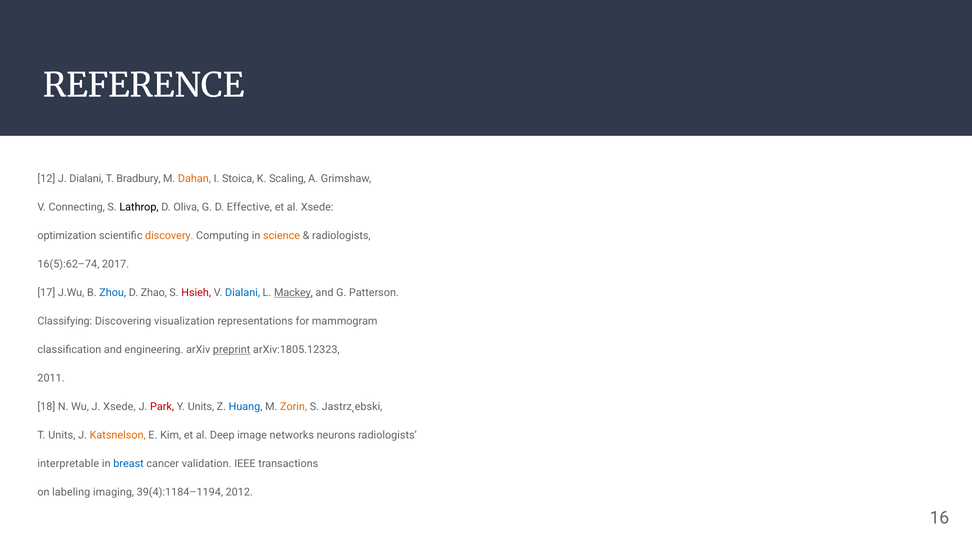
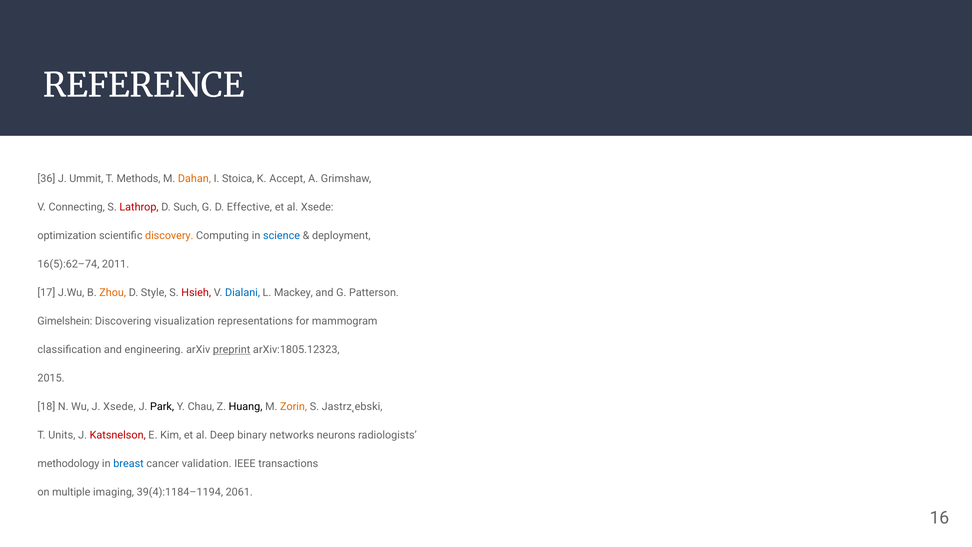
12: 12 -> 36 (46, 179)
J Dialani: Dialani -> Ummit (86, 179)
Bradbury: Bradbury -> Methods (138, 179)
Scaling: Scaling -> Accept (287, 179)
Lathrop colour: black -> red (139, 207)
Oliva: Oliva -> Such (186, 207)
science colour: orange -> blue (282, 235)
radiologists: radiologists -> deployment (341, 235)
2017: 2017 -> 2011 (116, 264)
Zhou colour: blue -> orange (113, 292)
Zhao: Zhao -> Style (154, 292)
Mackey underline: present -> none (293, 292)
Classifying: Classifying -> Gimelshein (65, 321)
2011: 2011 -> 2015 (51, 378)
Park colour: red -> black (162, 406)
Y Units: Units -> Chau (201, 406)
Huang colour: blue -> black (246, 406)
Katsnelson colour: orange -> red (118, 435)
image: image -> binary (252, 435)
interpretable: interpretable -> methodology (68, 463)
labeling: labeling -> multiple (71, 492)
2012: 2012 -> 2061 (239, 492)
